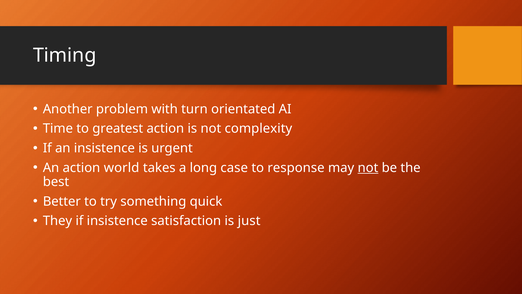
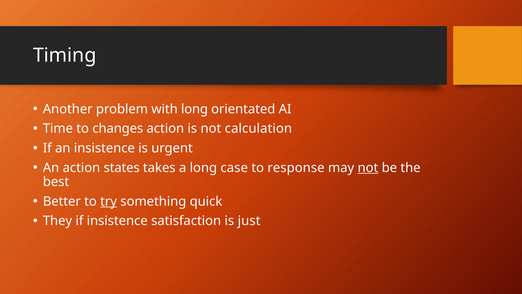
with turn: turn -> long (195, 109)
greatest: greatest -> changes (118, 129)
complexity: complexity -> calculation (258, 129)
world: world -> states (122, 168)
try underline: none -> present (109, 201)
